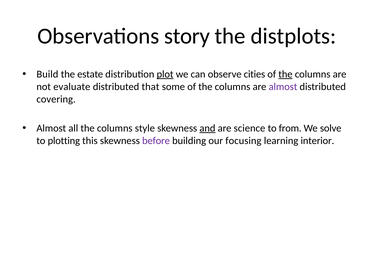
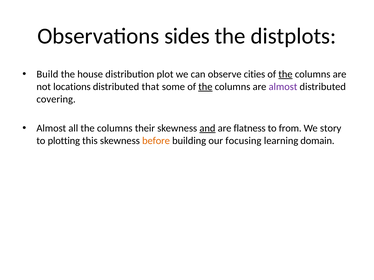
story: story -> sides (187, 36)
estate: estate -> house (90, 74)
plot underline: present -> none (165, 74)
evaluate: evaluate -> locations (72, 87)
the underline: none -> present (205, 87)
style: style -> their (145, 128)
science: science -> flatness (250, 128)
solve: solve -> story (331, 128)
before colour: purple -> orange (156, 141)
interior: interior -> domain (317, 141)
